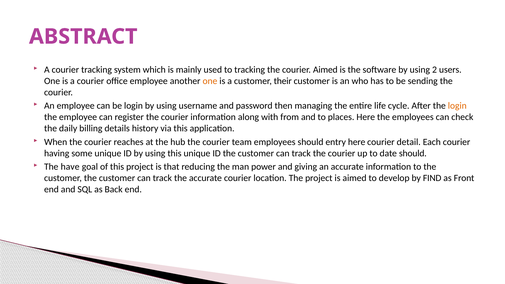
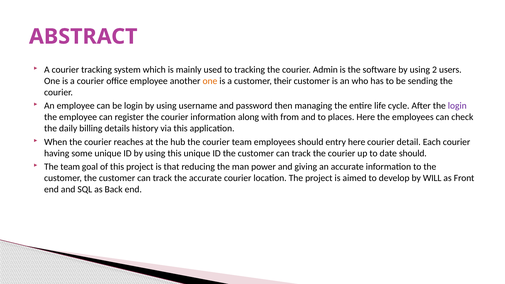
courier Aimed: Aimed -> Admin (325, 70)
login colour: orange -> purple (457, 106)
The have: have -> team (70, 167)
FIND: FIND -> WILL (432, 178)
